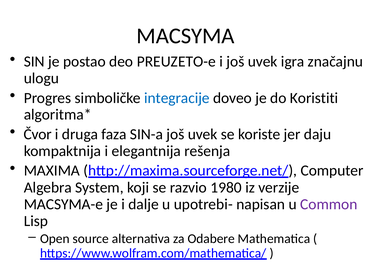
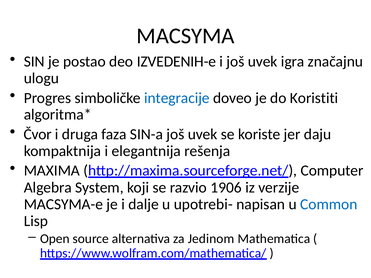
PREUZETO-e: PREUZETO-e -> IZVEDENIH-e (176, 62)
1980: 1980 -> 1906 (226, 188)
Common colour: purple -> blue (329, 204)
Odabere: Odabere -> Jedinom (211, 239)
